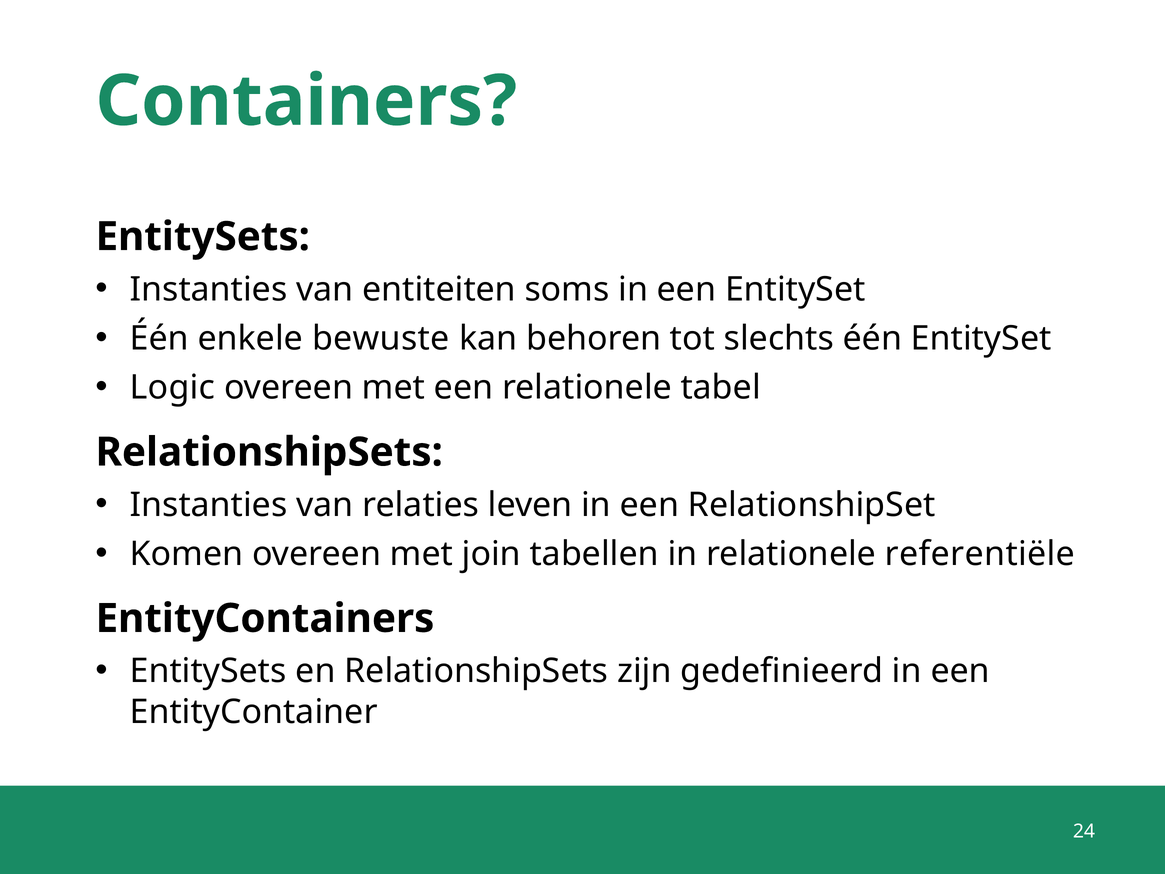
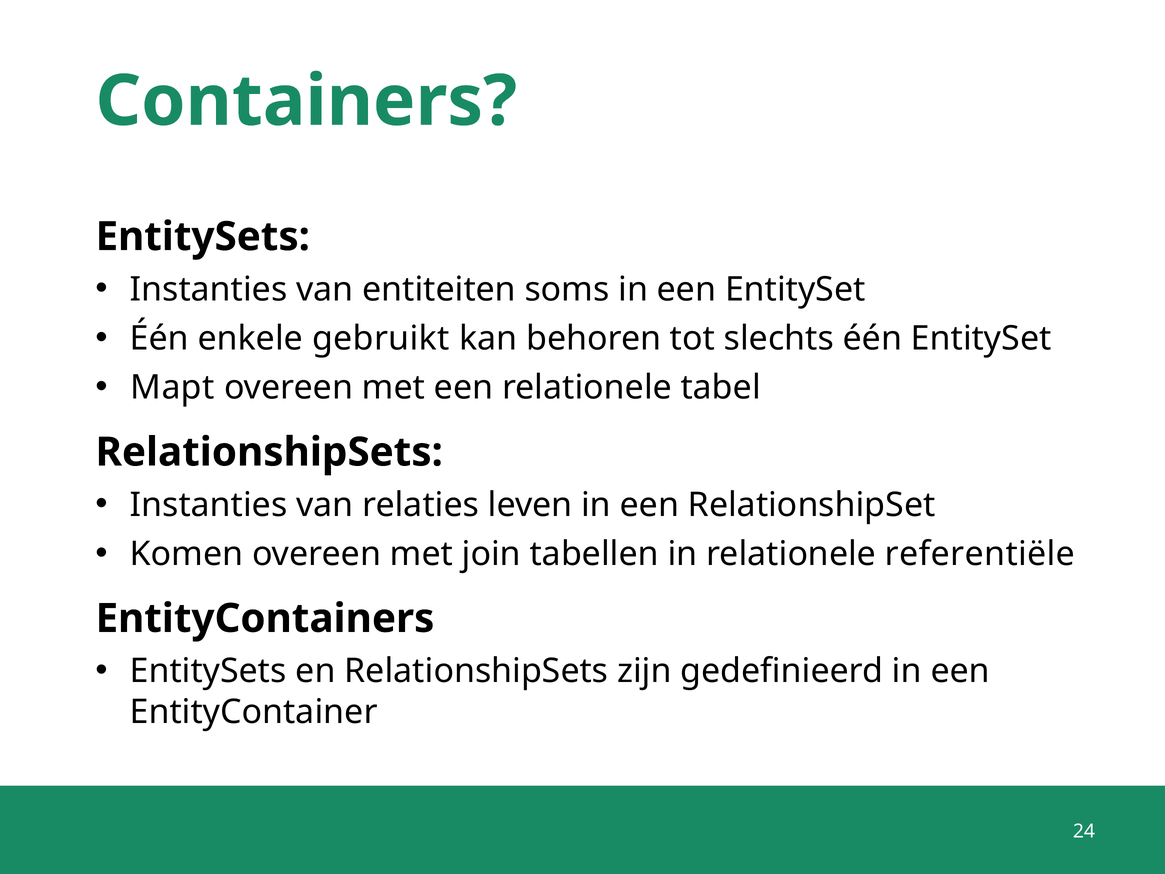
bewuste: bewuste -> gebruikt (381, 338)
Logic: Logic -> Mapt (172, 388)
